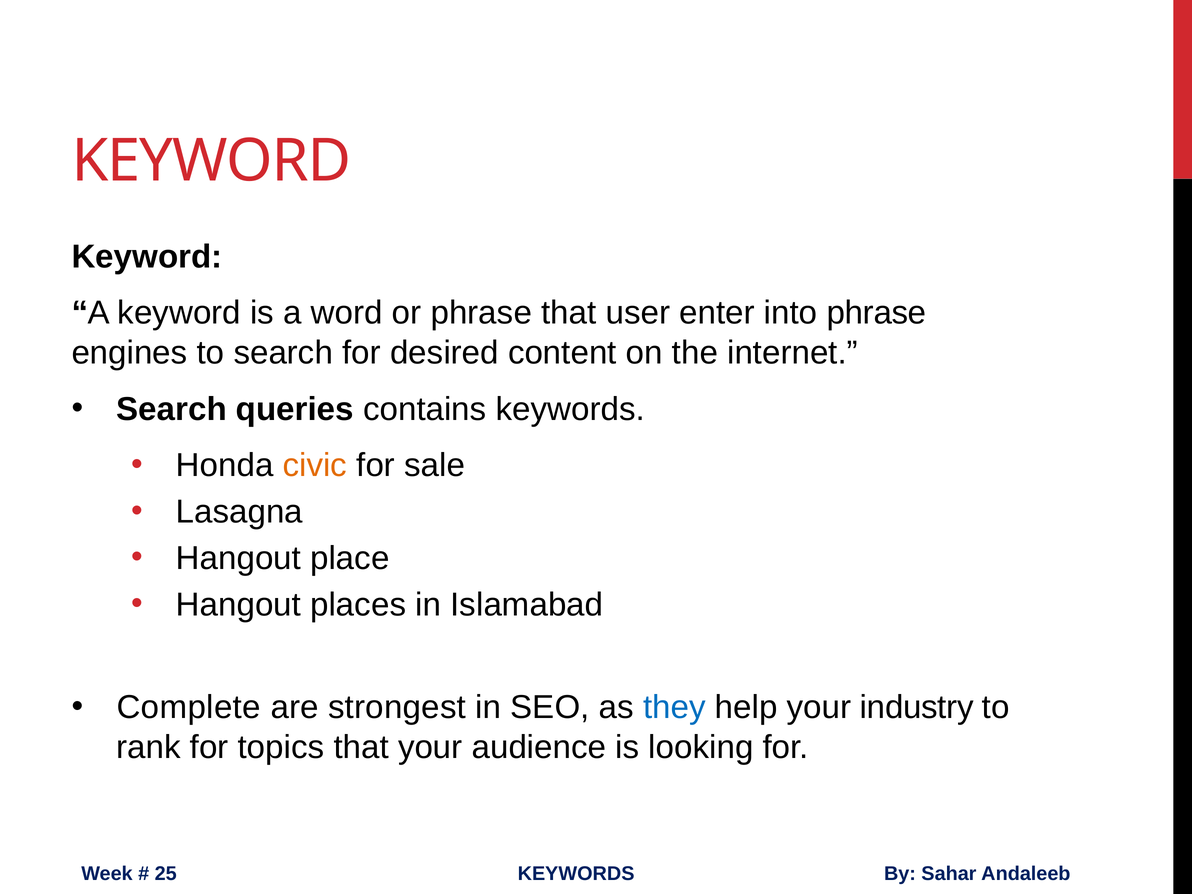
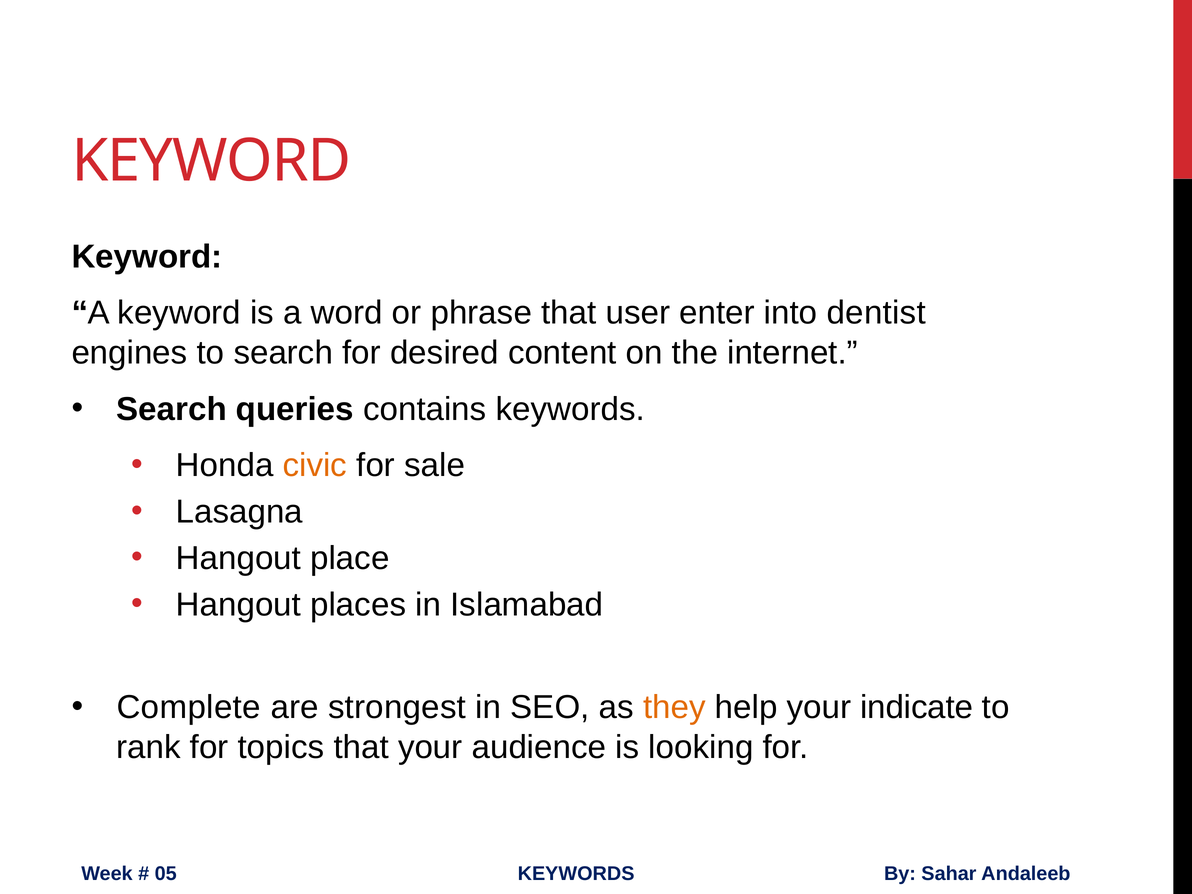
into phrase: phrase -> dentist (876, 313)
they colour: blue -> orange (674, 708)
industry: industry -> indicate (917, 708)
25: 25 -> 05 (166, 874)
